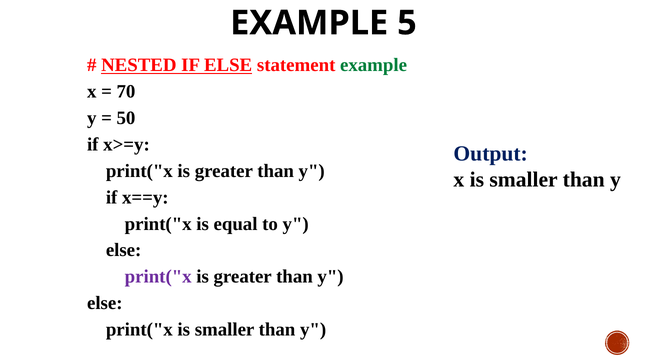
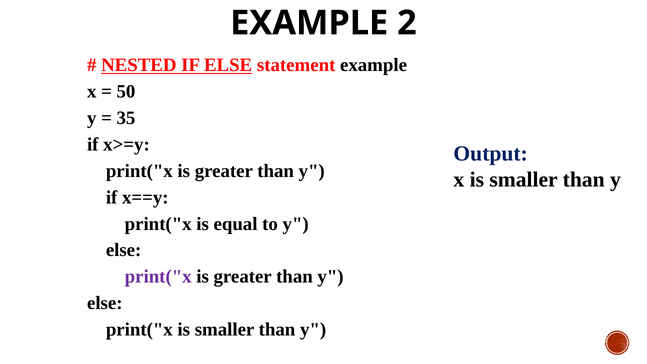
5: 5 -> 2 (407, 23)
example colour: green -> black (374, 65)
70: 70 -> 50 (126, 92)
50: 50 -> 35 (126, 118)
